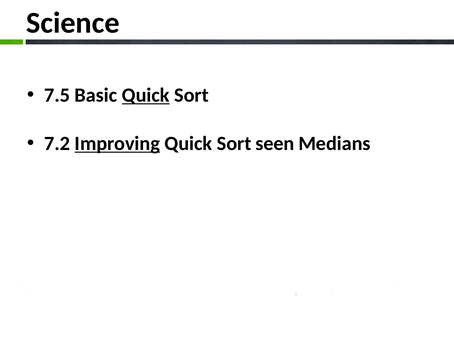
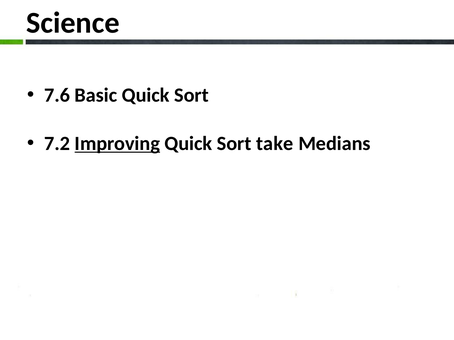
7.5: 7.5 -> 7.6 (57, 95)
Quick underline: present -> none (146, 95)
seen: seen -> take (275, 144)
